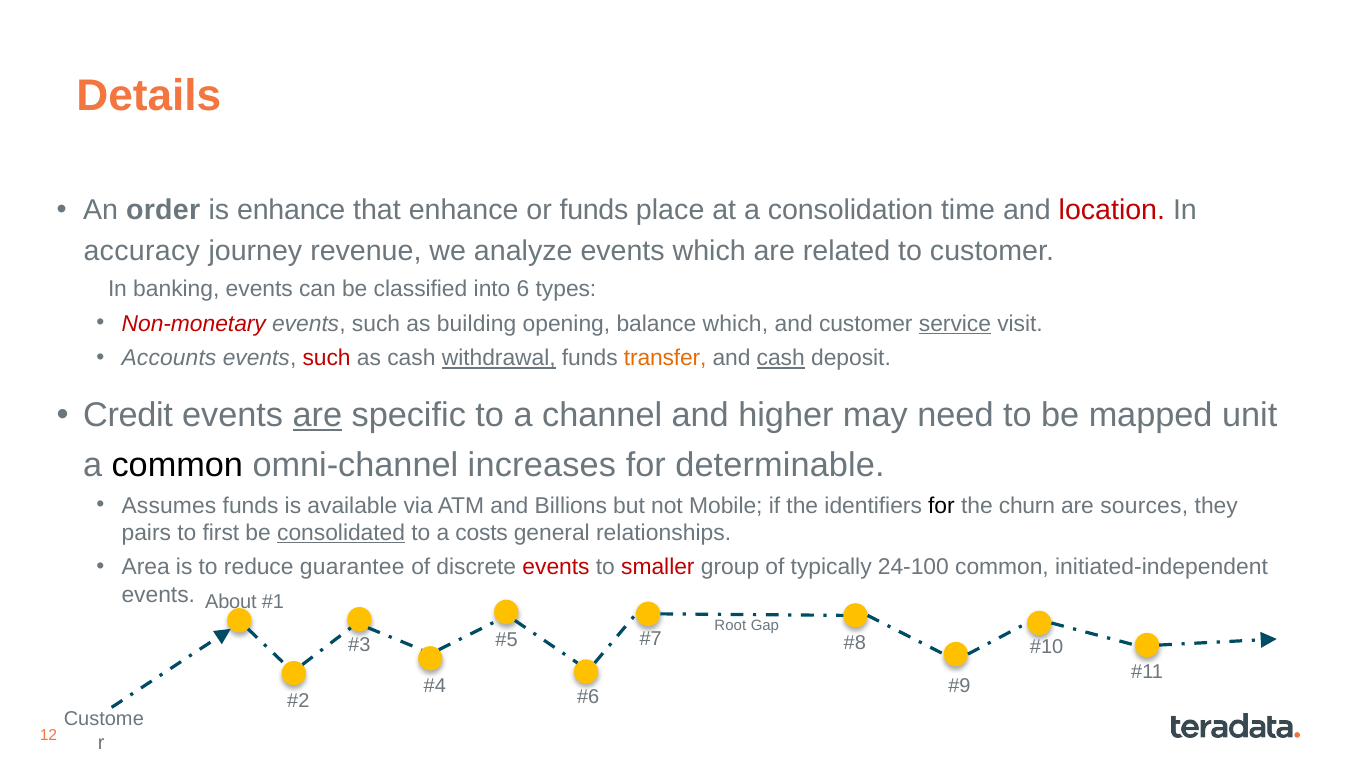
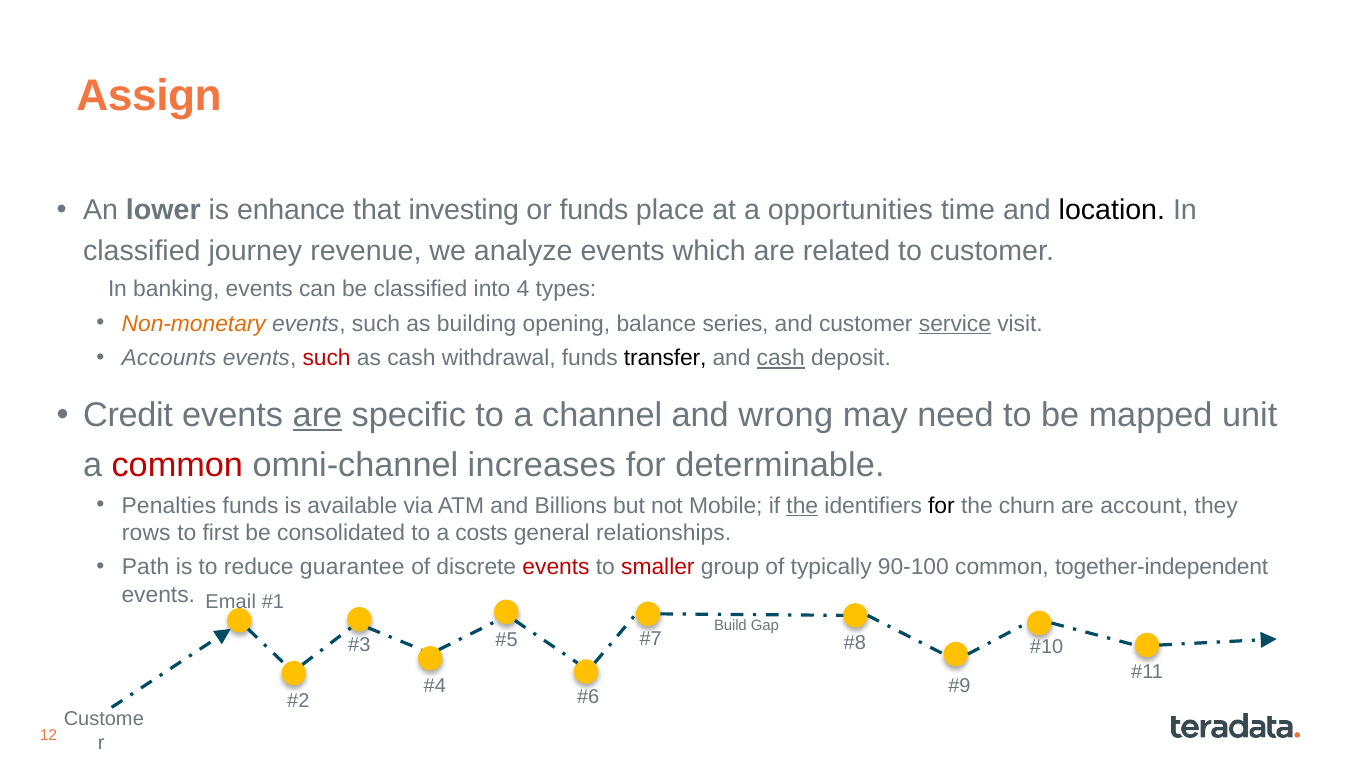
Details: Details -> Assign (149, 96)
order: order -> lower (163, 210)
that enhance: enhance -> investing (464, 210)
consolidation: consolidation -> opportunities (850, 210)
location colour: red -> black (1112, 210)
accuracy: accuracy -> classified (142, 251)
6: 6 -> 4 (523, 289)
Non-monetary colour: red -> orange (194, 324)
balance which: which -> series (736, 324)
withdrawal underline: present -> none (499, 358)
transfer colour: orange -> black (665, 358)
higher: higher -> wrong (786, 416)
common colour: black -> red (177, 465)
Assumes: Assumes -> Penalties (169, 506)
the underline: none -> present (802, 506)
sources: sources -> account (1144, 506)
pairs: pairs -> rows (146, 533)
consolidated underline: present -> none (341, 533)
Area: Area -> Path (146, 568)
24-100: 24-100 -> 90-100 (913, 568)
initiated-independent: initiated-independent -> together-independent (1162, 568)
About: About -> Email (231, 602)
Root: Root -> Build (730, 626)
